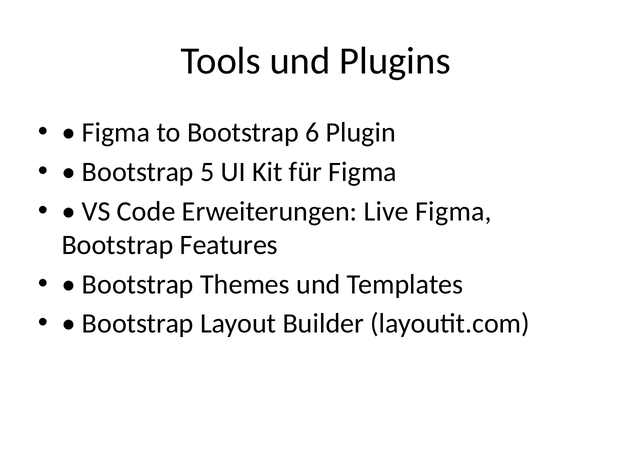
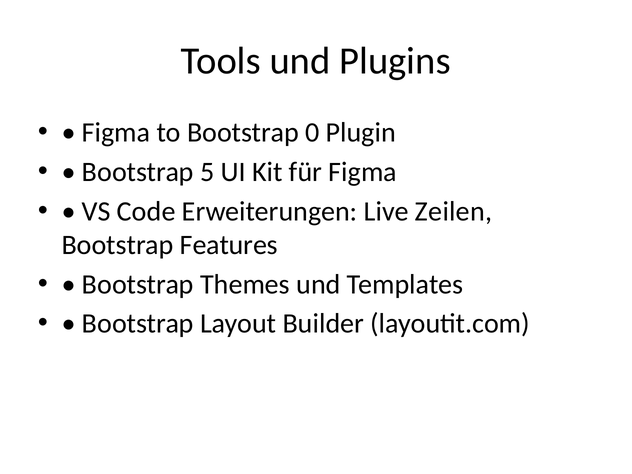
6: 6 -> 0 (312, 133)
Live Figma: Figma -> Zeilen (454, 211)
